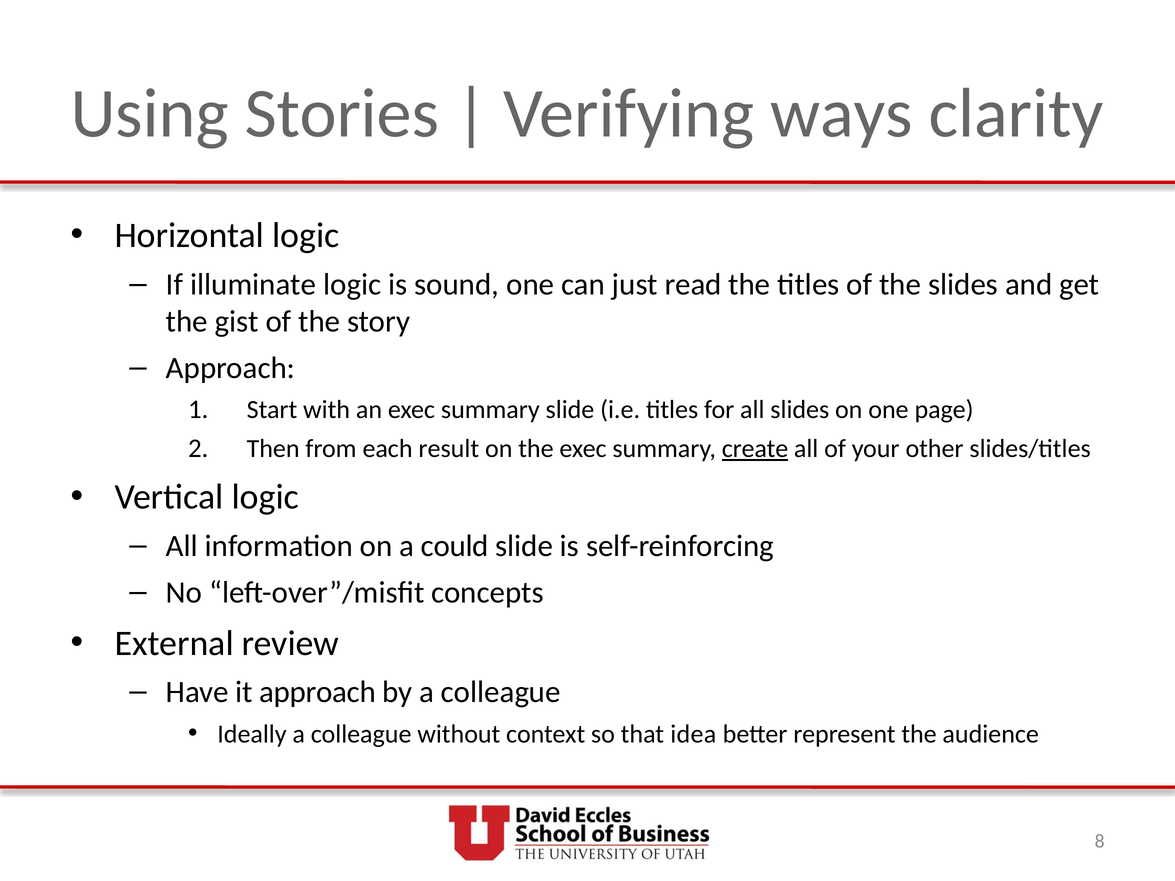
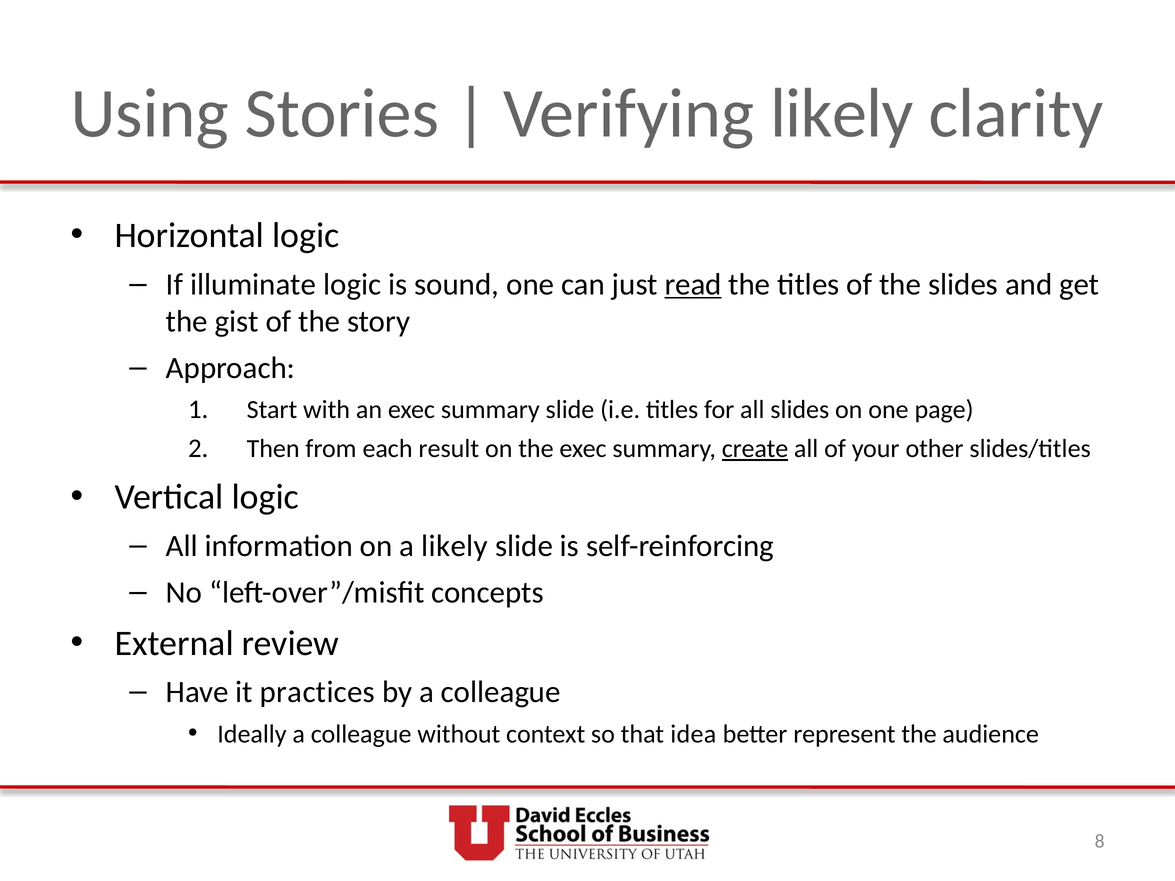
Verifying ways: ways -> likely (842, 114)
read underline: none -> present (693, 284)
a could: could -> likely (455, 546)
it approach: approach -> practices (317, 692)
